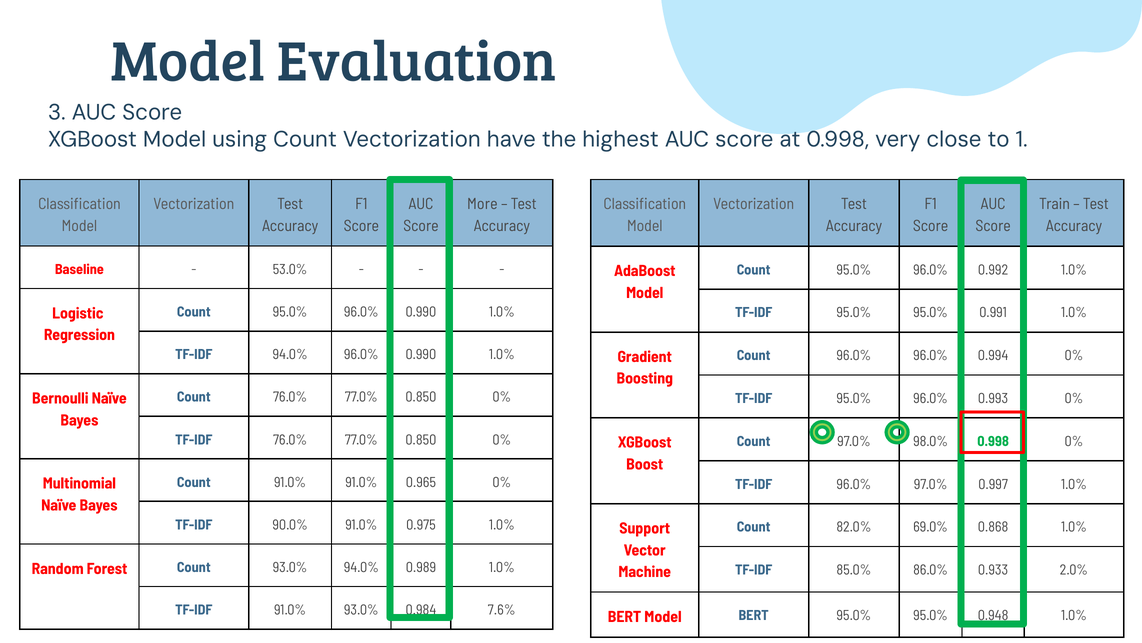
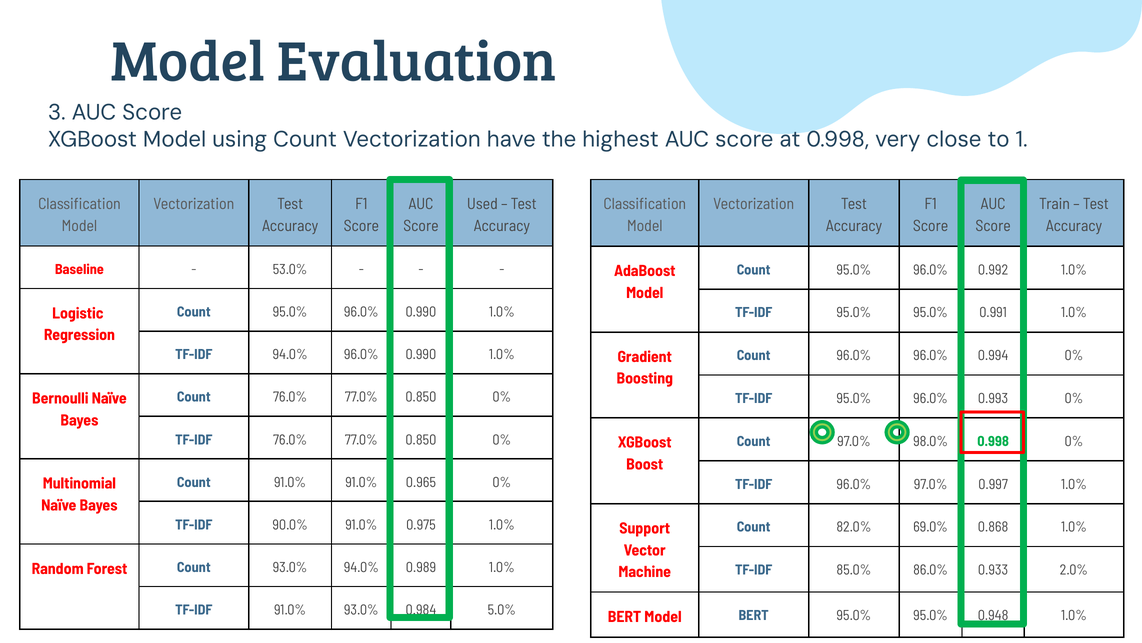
More: More -> Used (482, 204)
7.6%: 7.6% -> 5.0% (502, 610)
